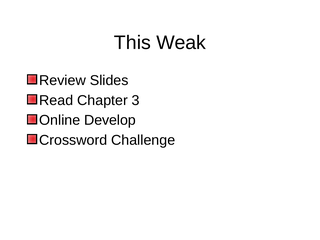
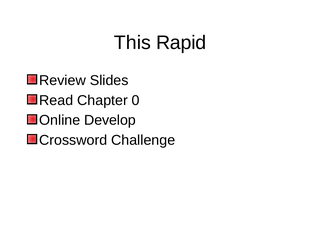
Weak: Weak -> Rapid (181, 43)
3: 3 -> 0 (136, 100)
